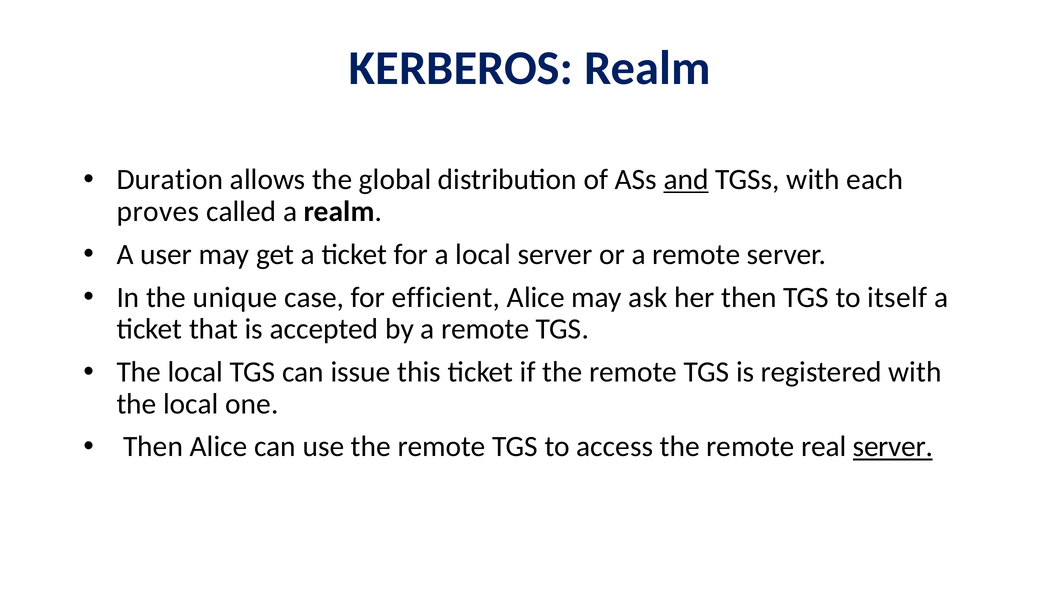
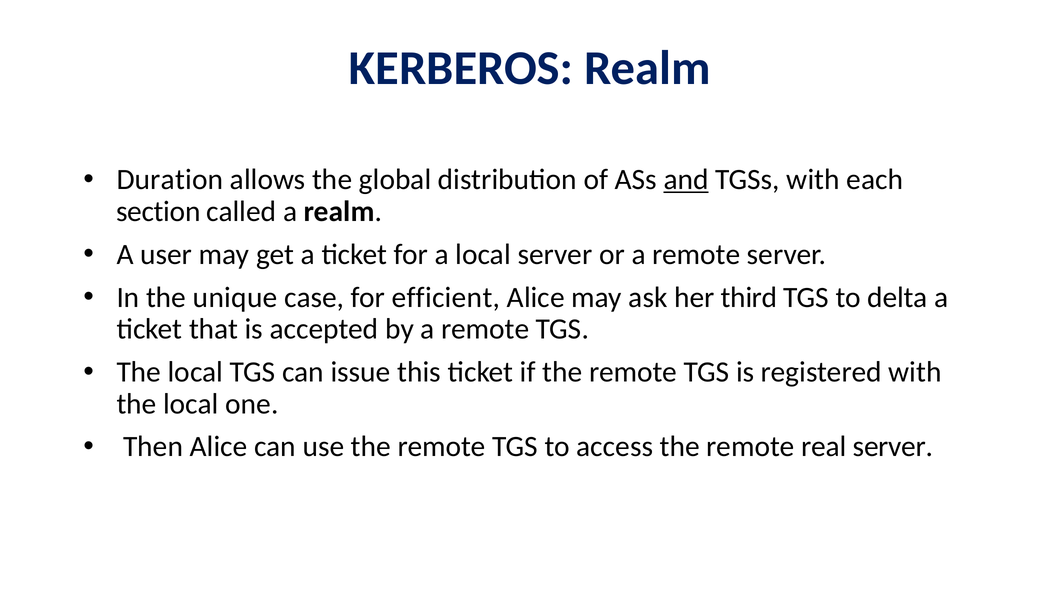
proves: proves -> section (158, 212)
her then: then -> third (749, 297)
itself: itself -> delta (897, 297)
server underline: present -> none (893, 447)
